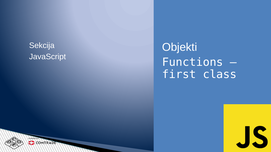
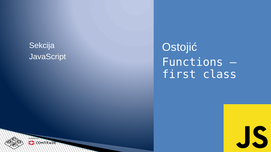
Objekti: Objekti -> Ostojić (180, 47)
